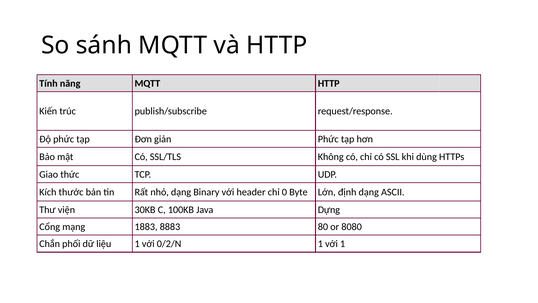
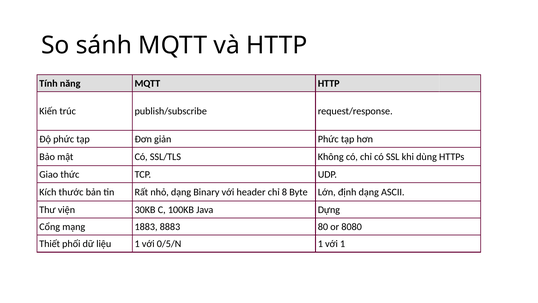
0: 0 -> 8 (284, 192)
Chắn: Chắn -> Thiết (50, 243)
0/2/N: 0/2/N -> 0/5/N (169, 243)
